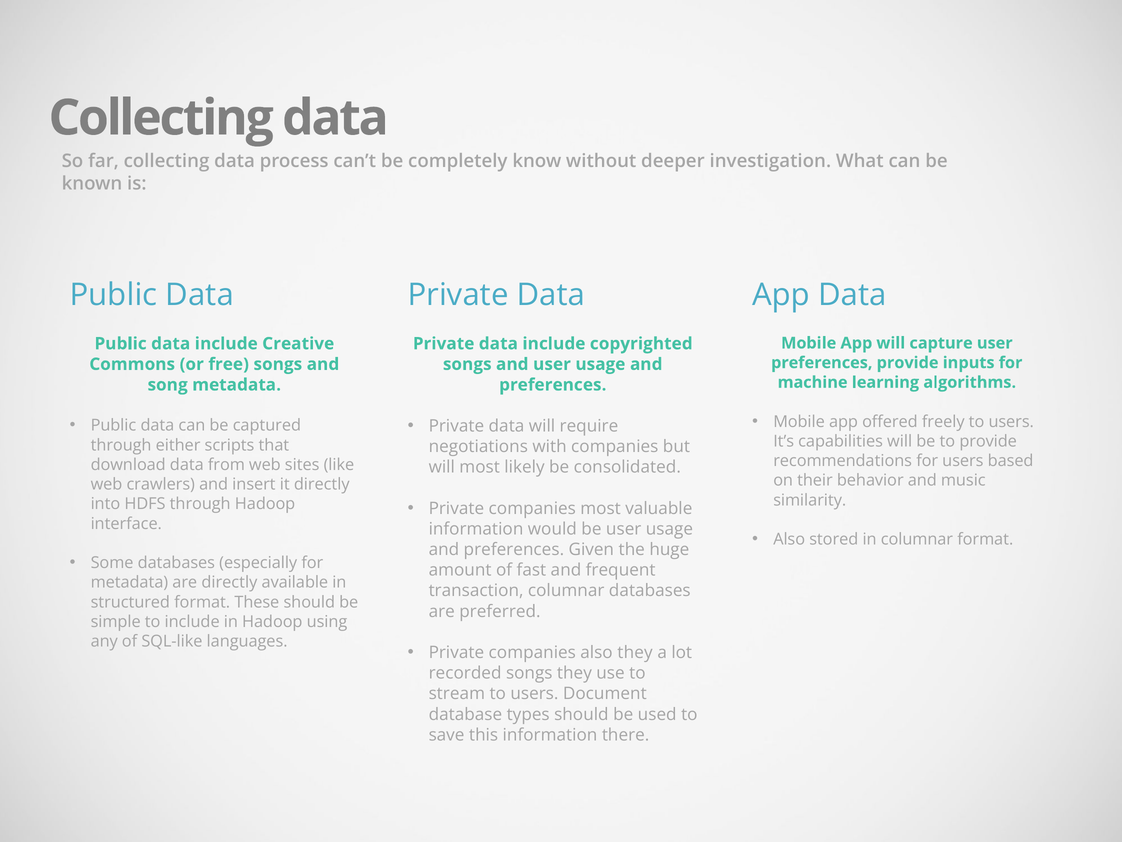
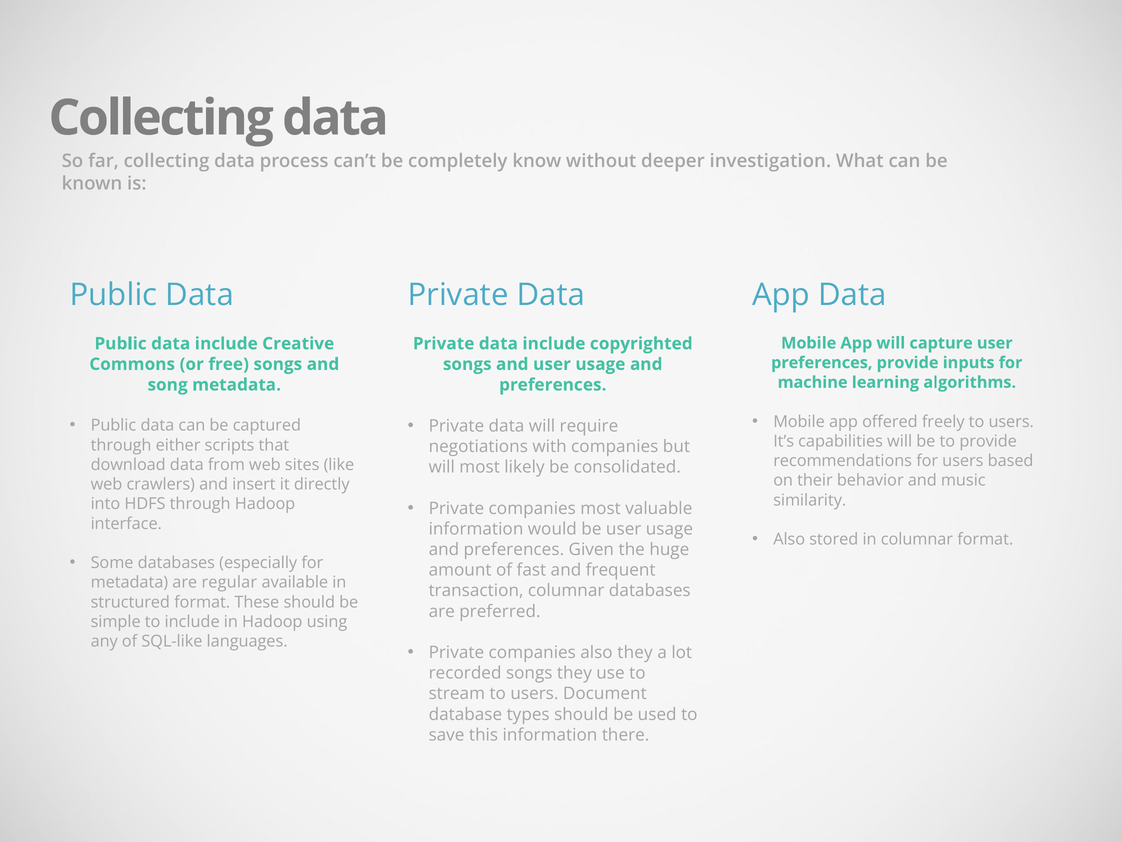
are directly: directly -> regular (229, 582)
